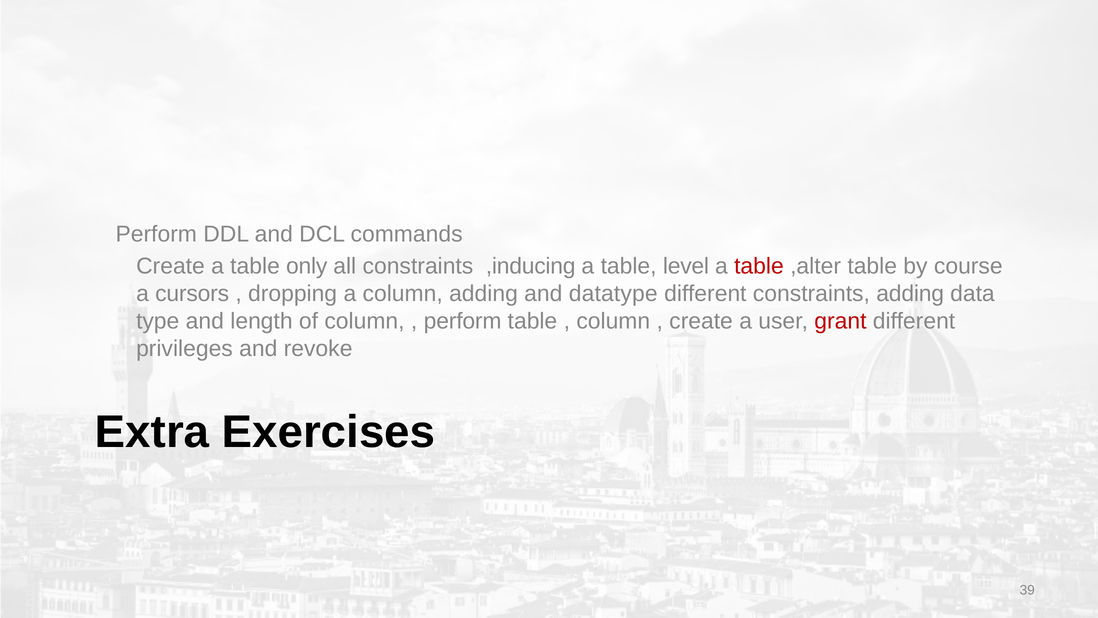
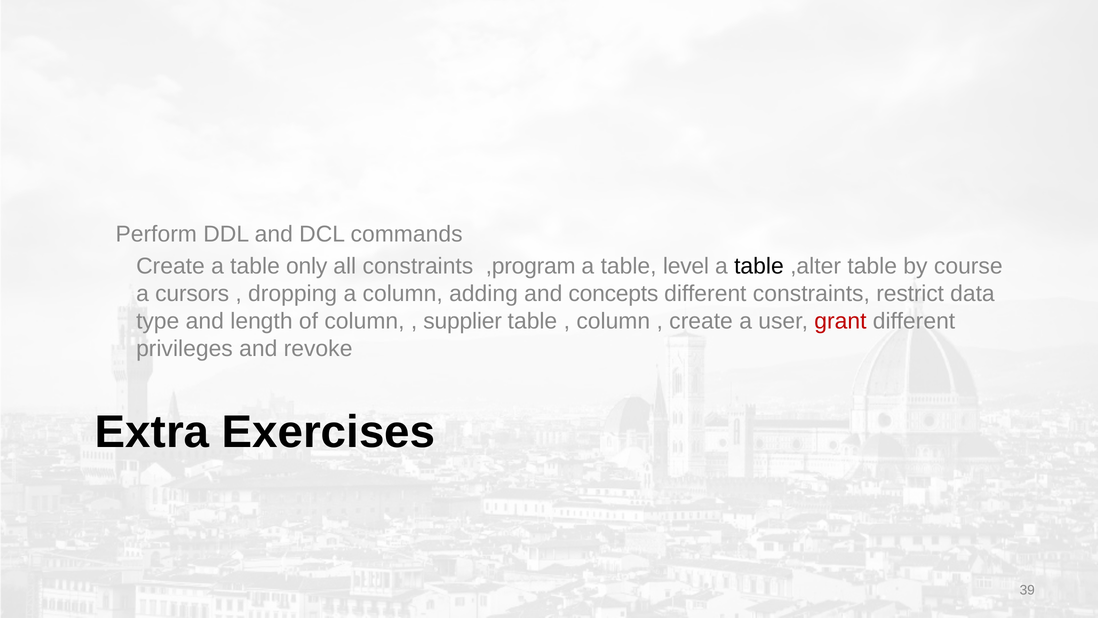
,inducing: ,inducing -> ,program (531, 266)
table colour: red -> black (759, 266)
datatype: datatype -> concepts (613, 294)
constraints adding: adding -> restrict (910, 294)
perform: perform -> supplier (463, 321)
